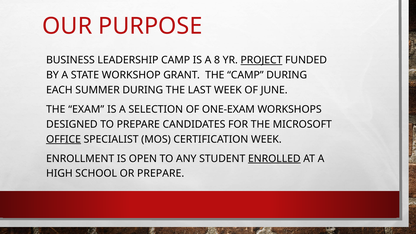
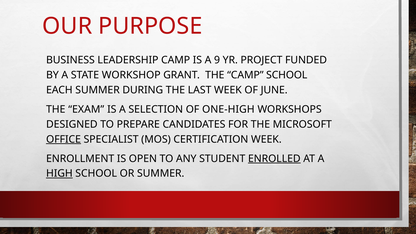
8: 8 -> 9 (217, 60)
PROJECT underline: present -> none (261, 60)
CAMP DURING: DURING -> SCHOOL (287, 75)
ONE-EXAM: ONE-EXAM -> ONE-HIGH (228, 109)
HIGH underline: none -> present (59, 174)
OR PREPARE: PREPARE -> SUMMER (161, 174)
